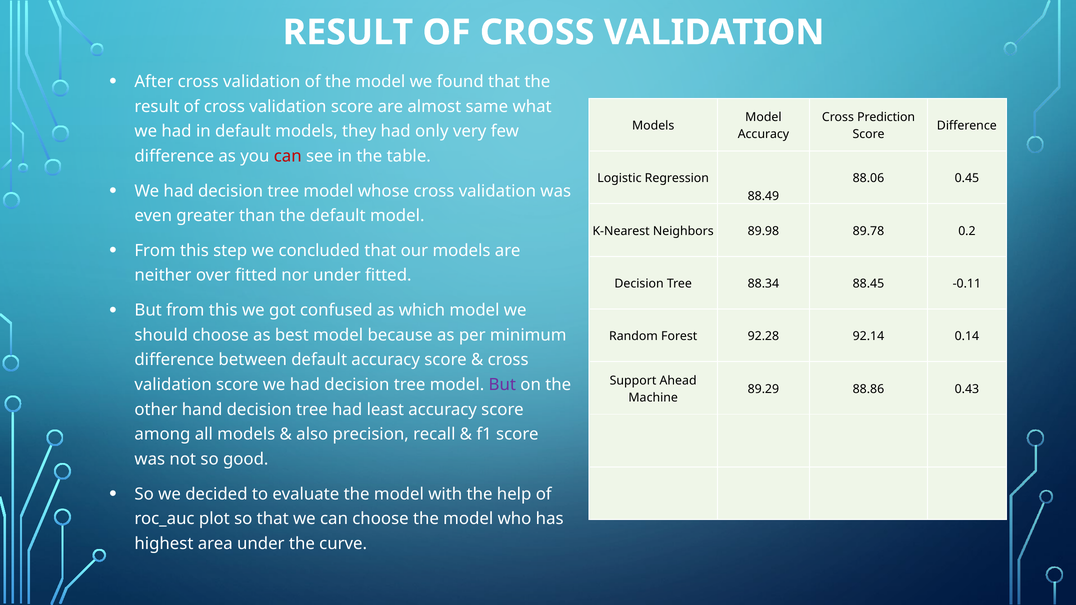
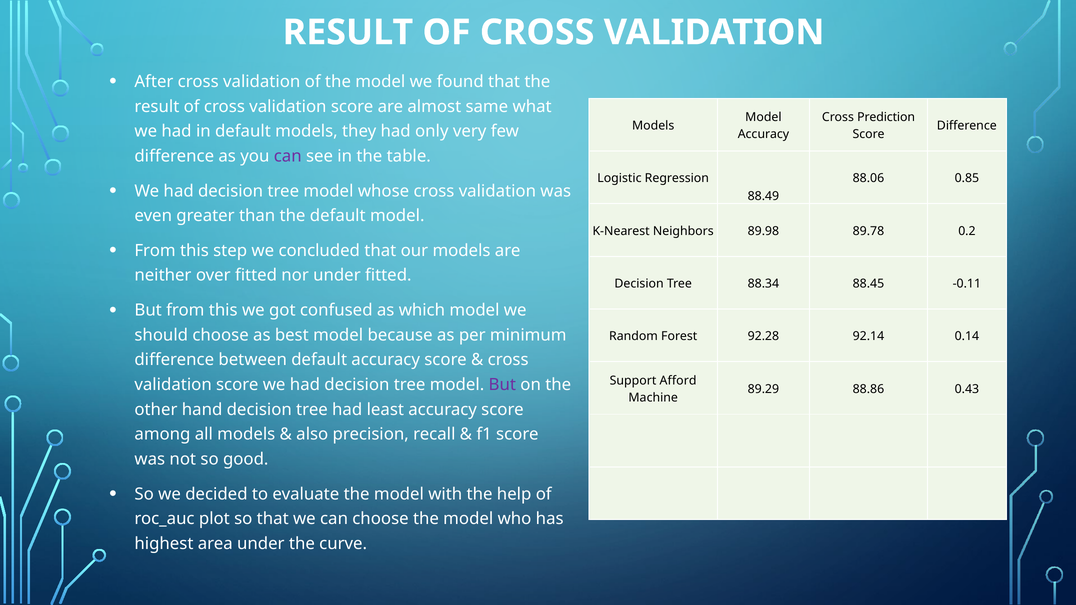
can colour: red -> purple (288, 156)
0.45: 0.45 -> 0.85 (967, 178)
Ahead: Ahead -> Afford (678, 381)
